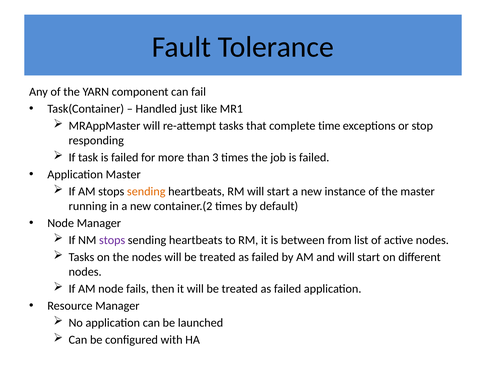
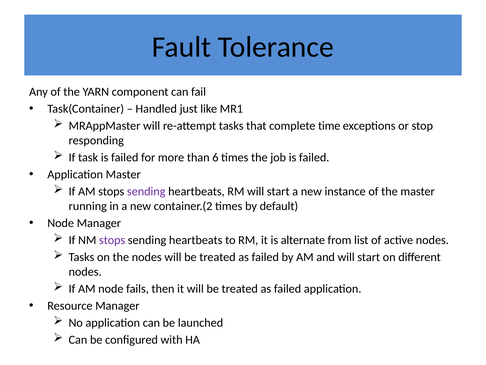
3: 3 -> 6 (215, 157)
sending colour: orange -> purple (146, 191)
between: between -> alternate (303, 240)
